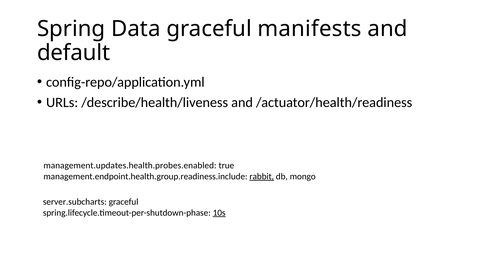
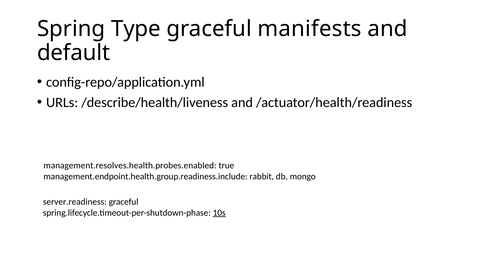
Data: Data -> Type (136, 29)
management.updates.health.probes.enabled: management.updates.health.probes.enabled -> management.resolves.health.probes.enabled (130, 166)
rabbit underline: present -> none (262, 177)
server.subcharts: server.subcharts -> server.readiness (75, 202)
